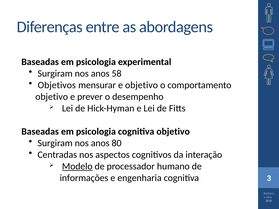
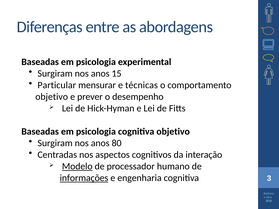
58: 58 -> 15 (117, 74)
Objetivos: Objetivos -> Particular (57, 85)
e objetivo: objetivo -> técnicas (141, 85)
informações underline: none -> present (84, 178)
